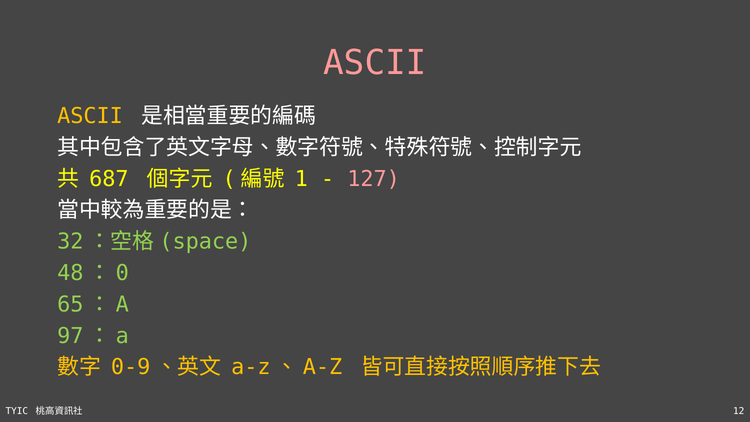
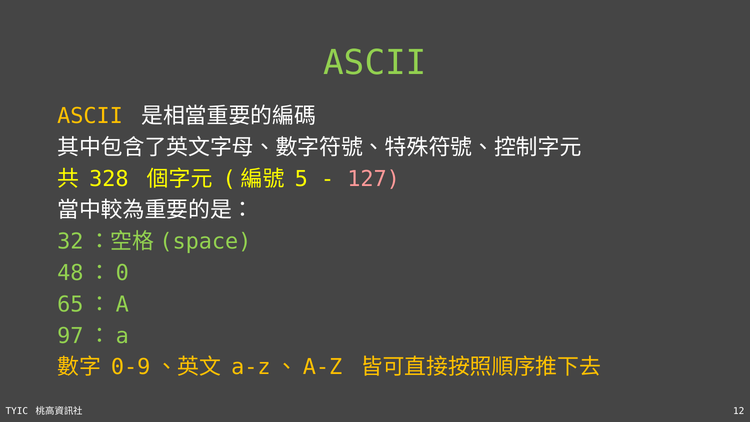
ASCII colour: pink -> light green (375, 63)
687: 687 -> 328 (109, 179)
1: 1 -> 5 (301, 179)
